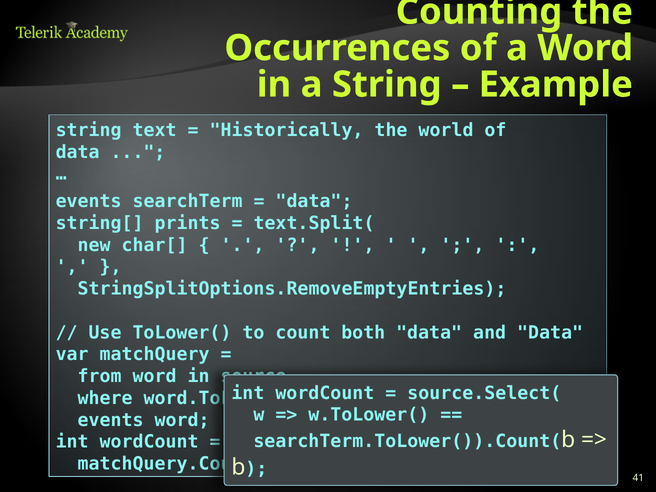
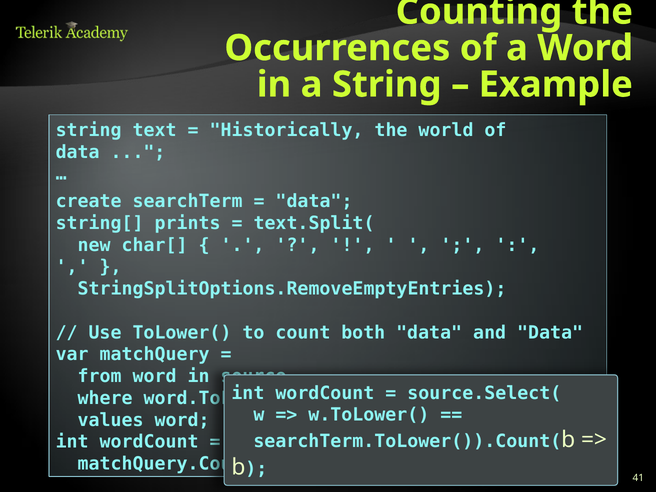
events: events -> create (89, 201)
events: events -> values (111, 420)
